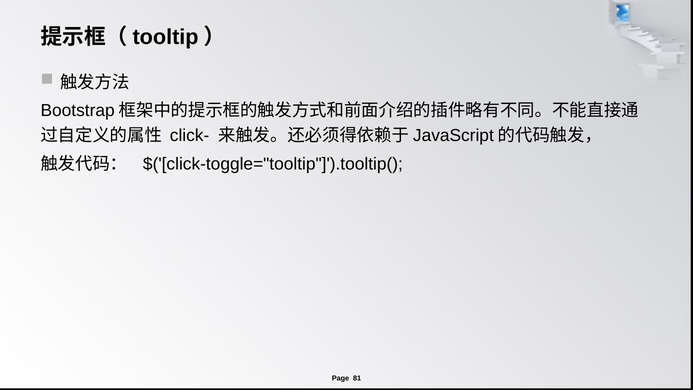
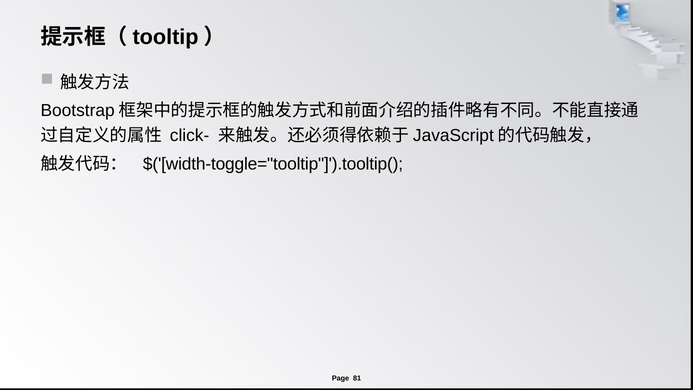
$('[click-toggle="tooltip"]').tooltip(: $('[click-toggle="tooltip"]').tooltip( -> $('[width-toggle="tooltip"]').tooltip( (273, 164)
